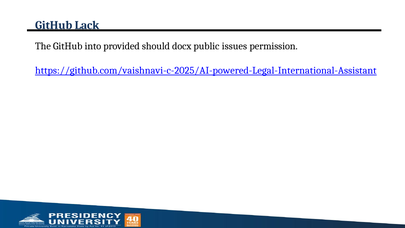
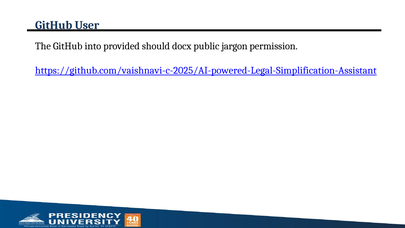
Lack: Lack -> User (87, 25)
issues: issues -> jargon (235, 46)
https://github.com/vaishnavi-c-2025/AI-powered-Legal-International-Assistant: https://github.com/vaishnavi-c-2025/AI-powered-Legal-International-Assistant -> https://github.com/vaishnavi-c-2025/AI-powered-Legal-Simplification-Assistant (206, 71)
